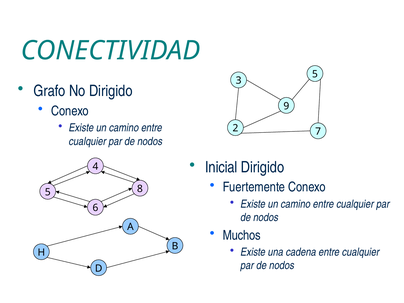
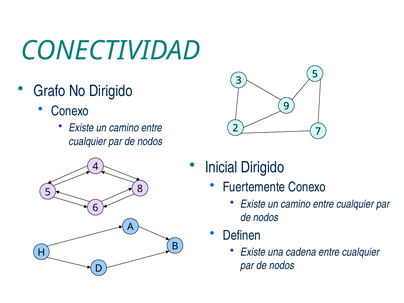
Muchos: Muchos -> Definen (242, 235)
